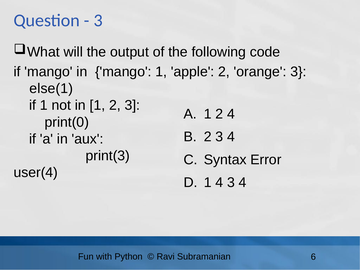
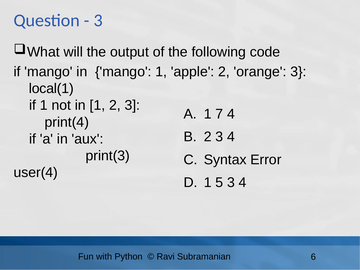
else(1: else(1 -> local(1 (51, 89)
A 1 2: 2 -> 7 (219, 114)
print(0: print(0 -> print(4 (67, 122)
1 4: 4 -> 5 (219, 182)
